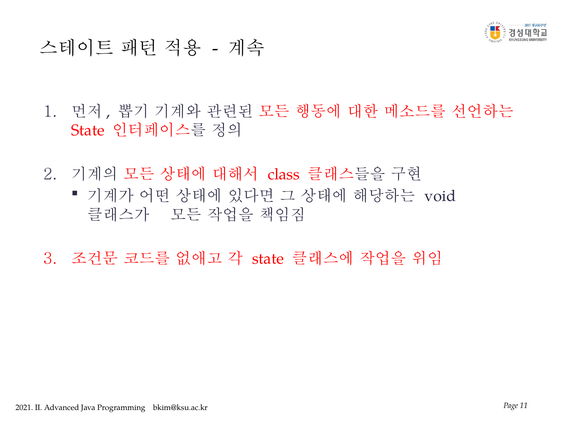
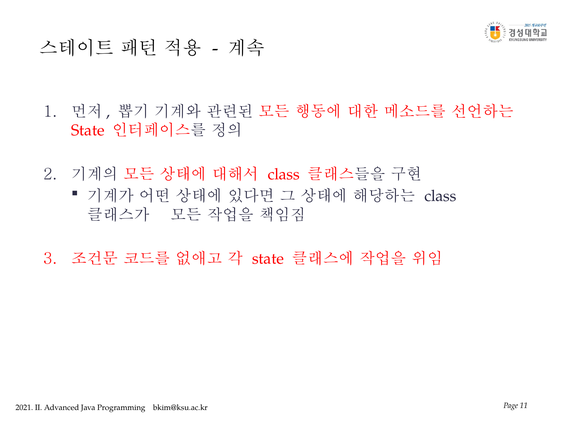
void: void -> class (440, 196)
